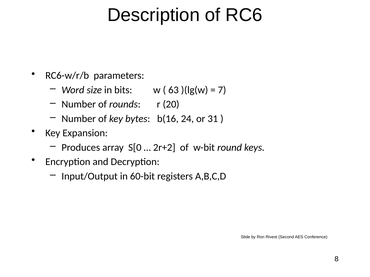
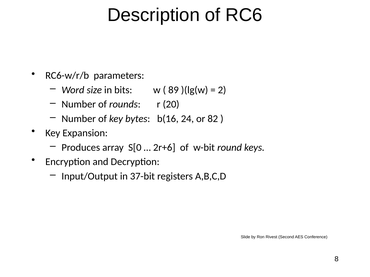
63: 63 -> 89 (174, 90)
7: 7 -> 2 (222, 90)
31: 31 -> 82 (213, 119)
2r+2: 2r+2 -> 2r+6 (164, 148)
60-bit: 60-bit -> 37-bit (142, 176)
